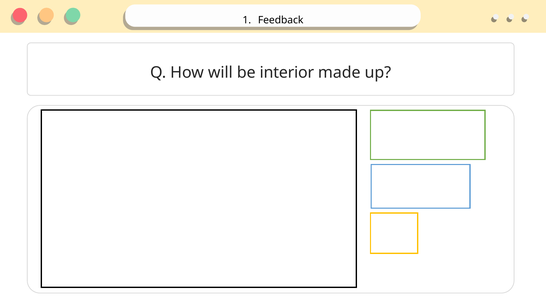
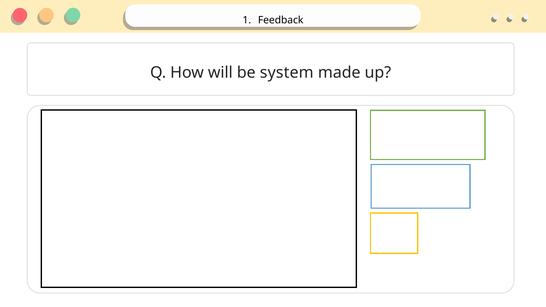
interior: interior -> system (287, 73)
